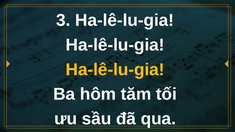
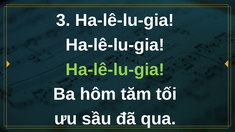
Ha-lê-lu-gia colour: yellow -> light green (115, 70)
